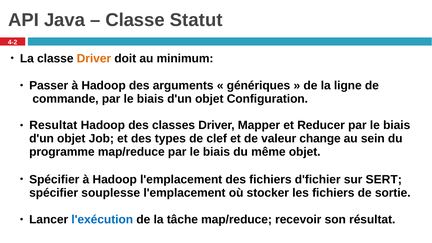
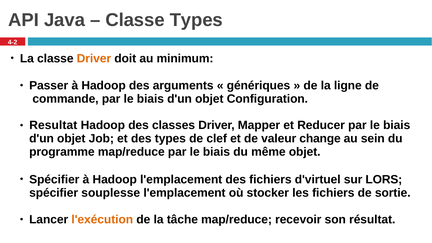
Classe Statut: Statut -> Types (196, 20)
d'fichier: d'fichier -> d'virtuel (318, 179)
SERT: SERT -> LORS (384, 179)
l'exécution colour: blue -> orange (102, 219)
